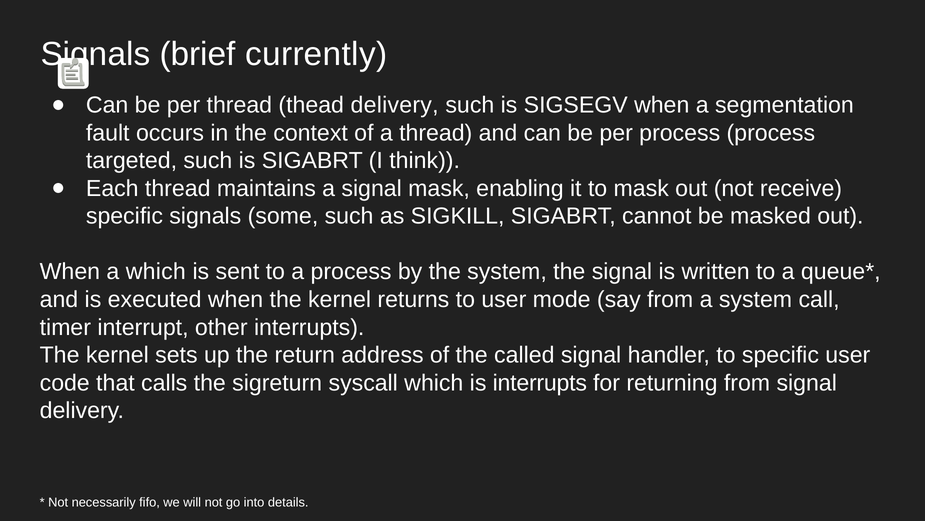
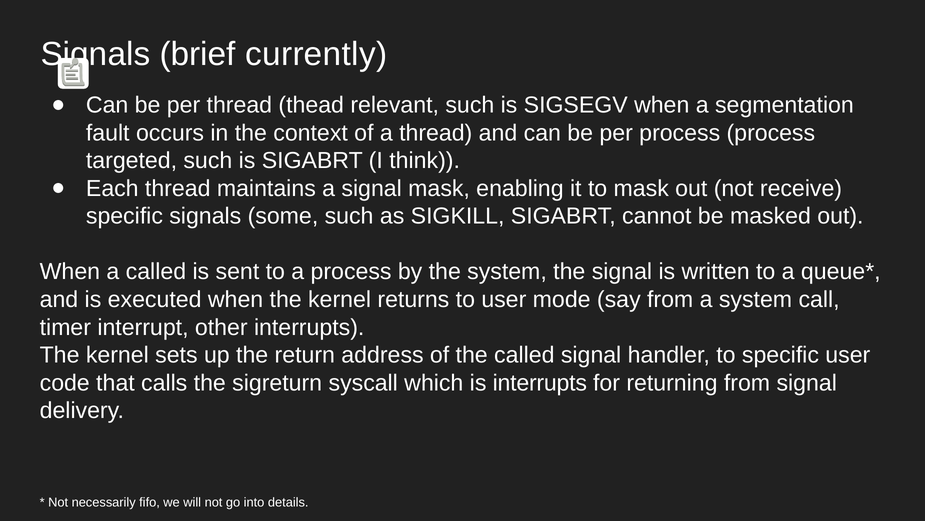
thead delivery: delivery -> relevant (395, 105)
a which: which -> called (156, 271)
